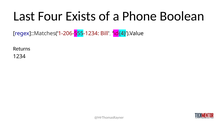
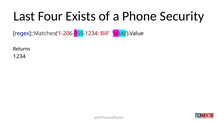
Boolean: Boolean -> Security (182, 16)
